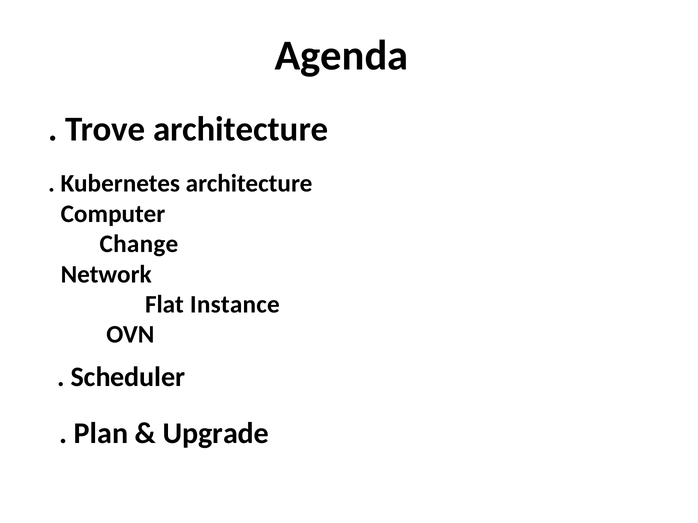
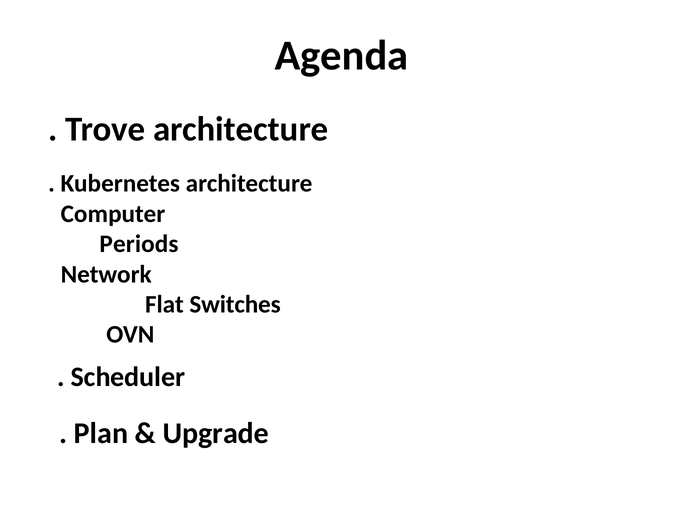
Change: Change -> Periods (139, 244)
Instance: Instance -> Switches (235, 305)
